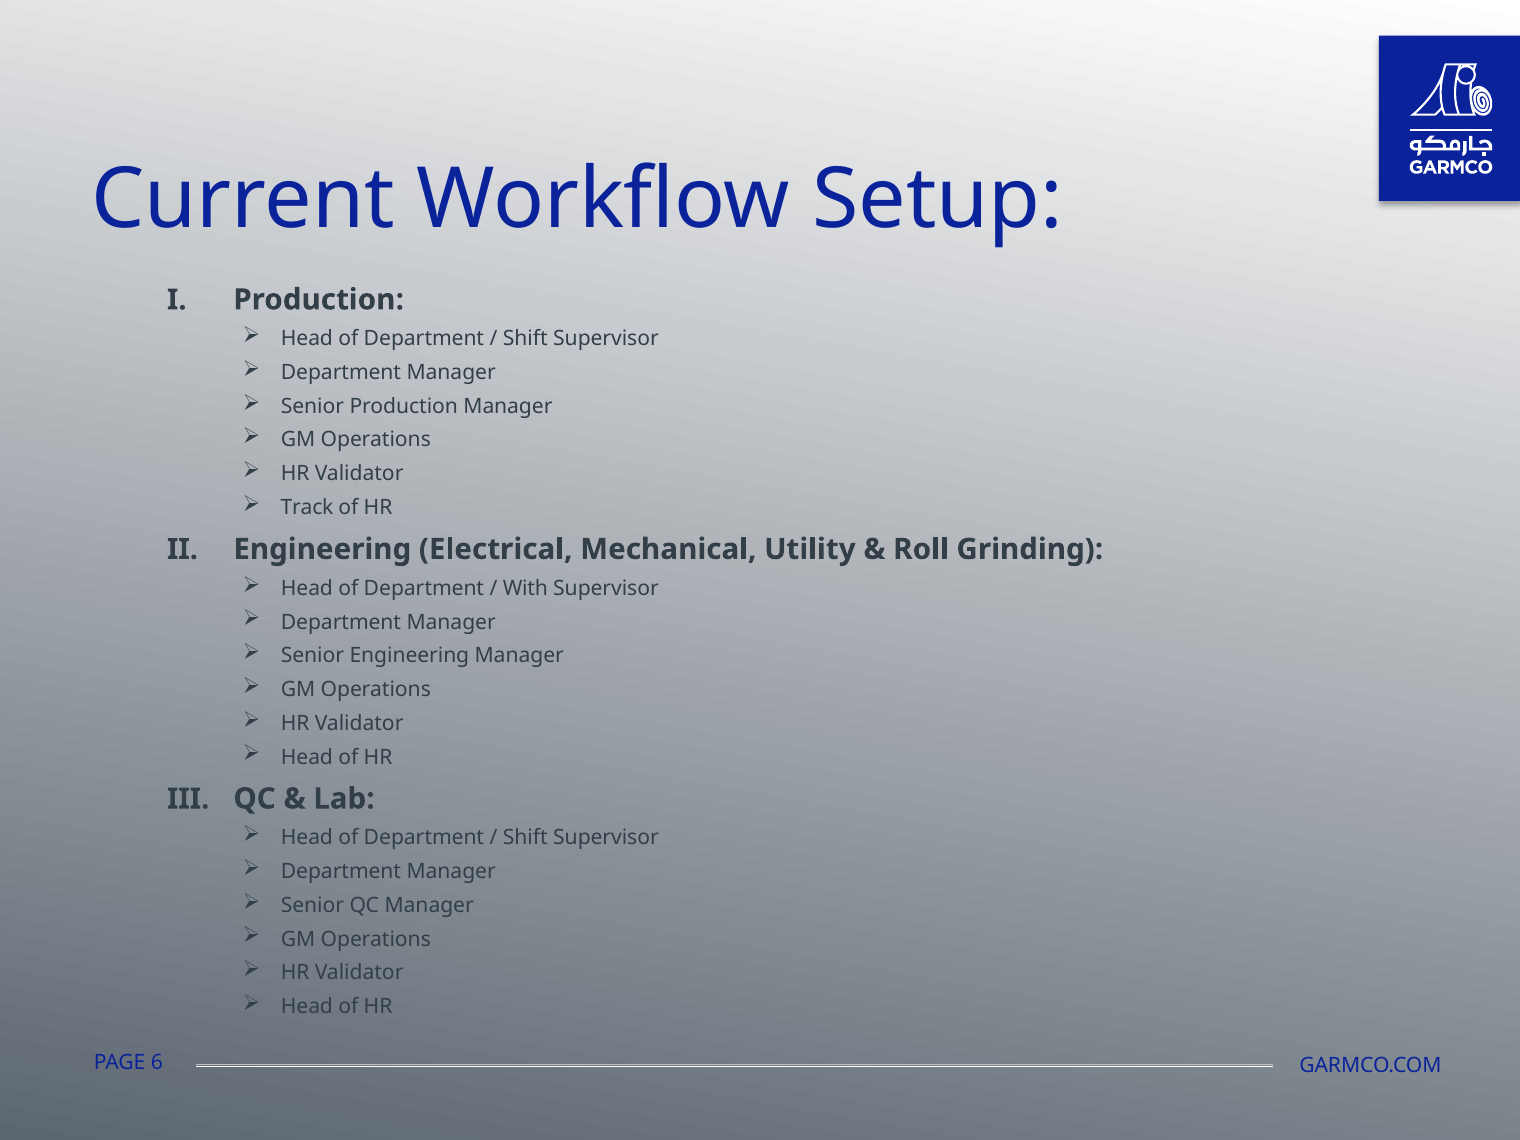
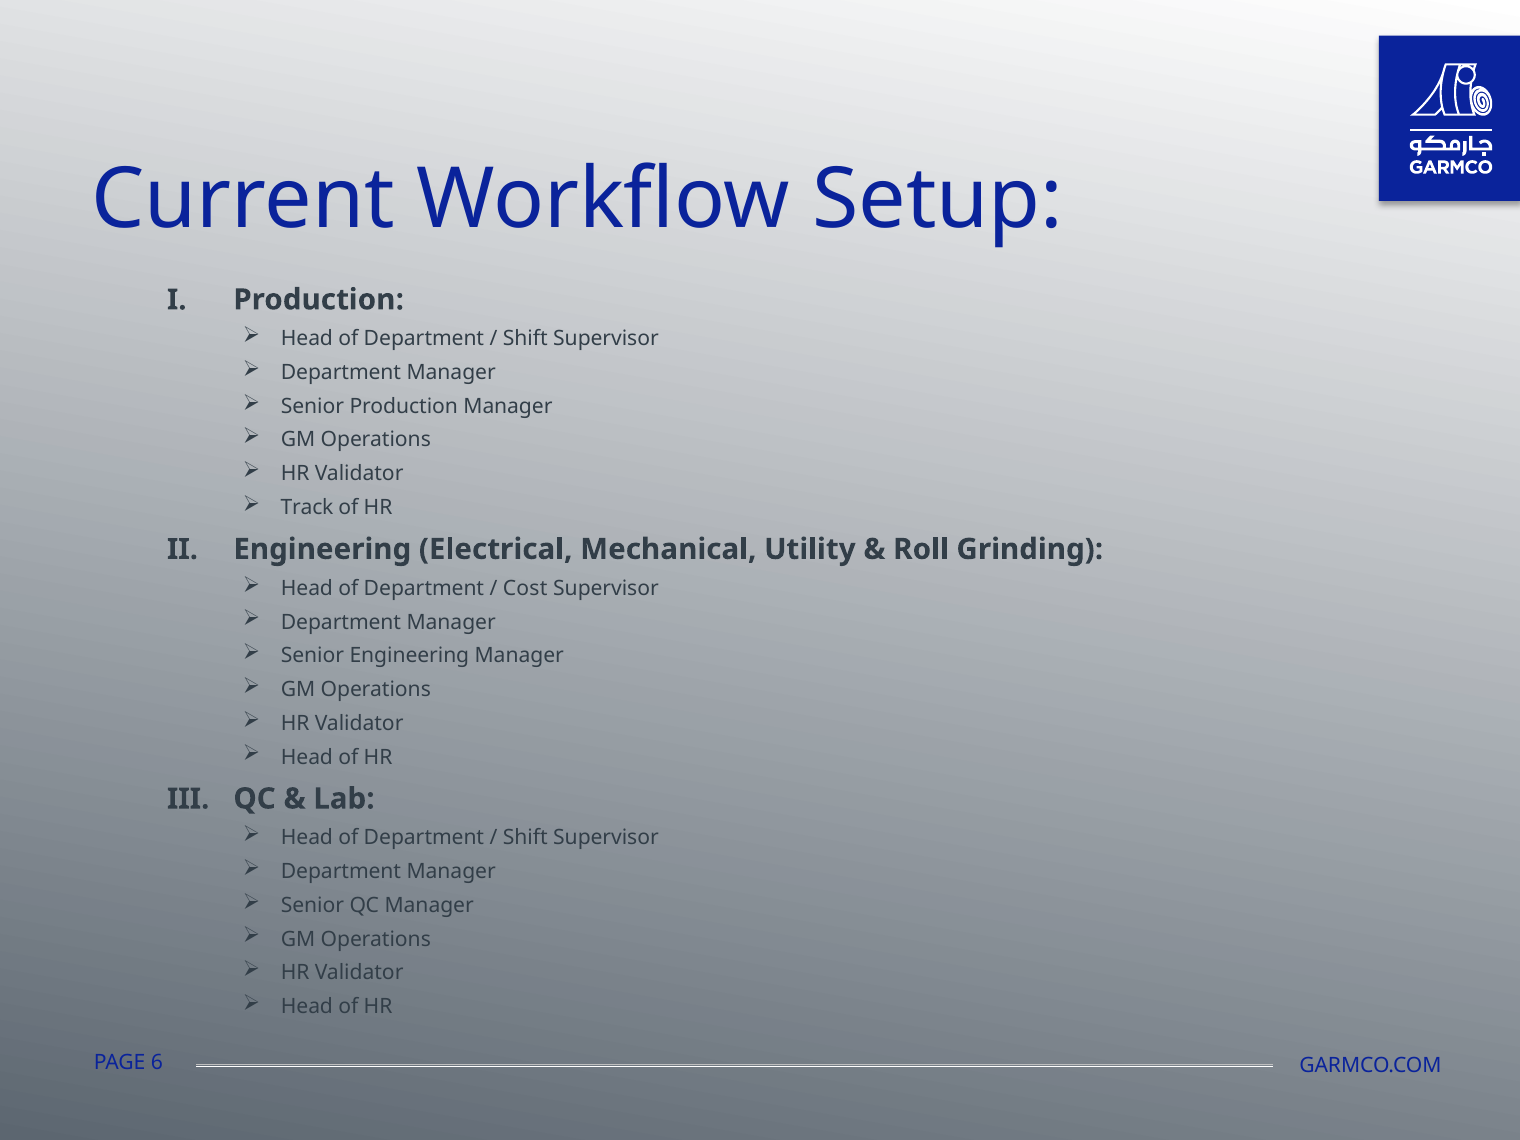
With: With -> Cost (525, 588)
